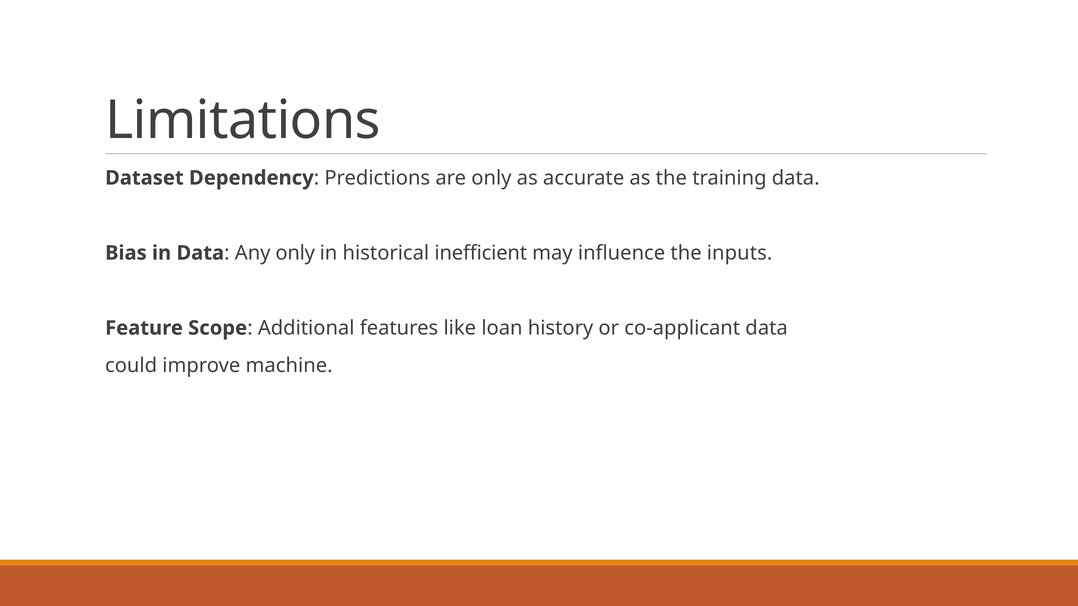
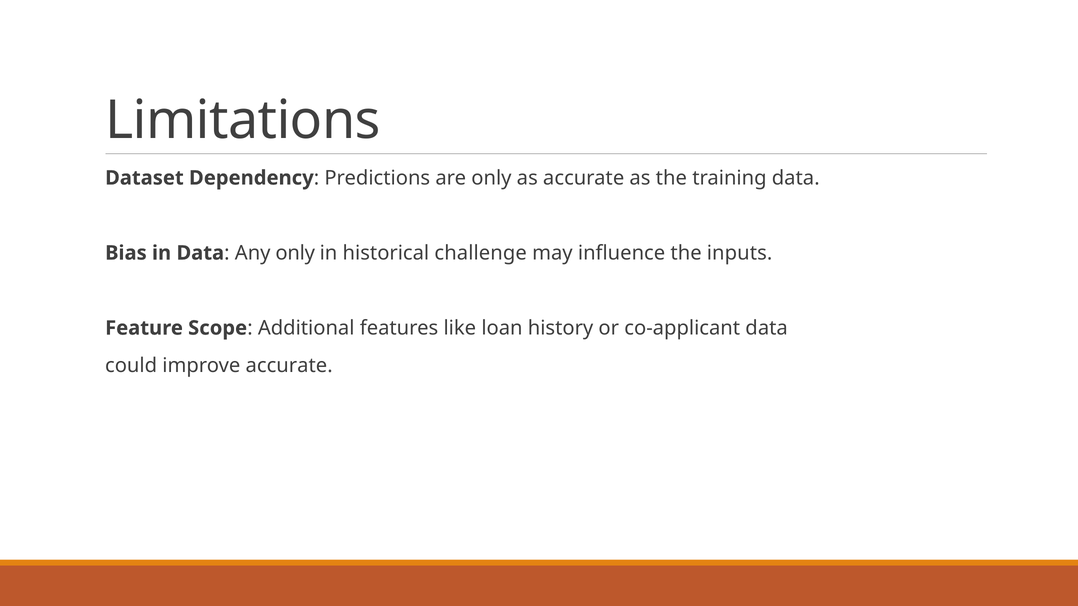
inefficient: inefficient -> challenge (481, 253)
improve machine: machine -> accurate (289, 366)
